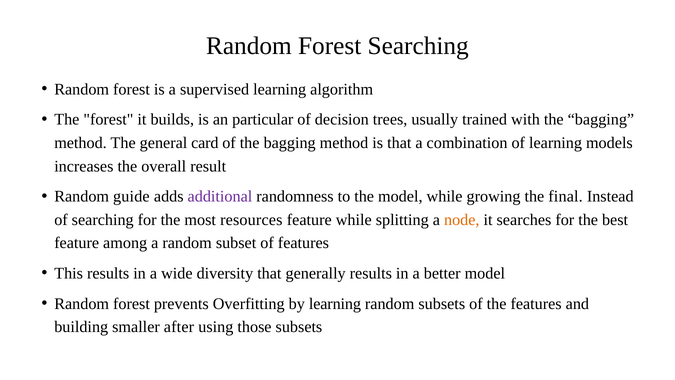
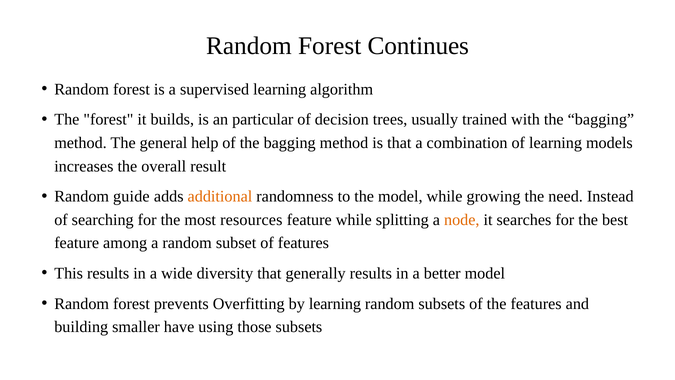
Forest Searching: Searching -> Continues (418, 46)
card: card -> help (205, 143)
additional colour: purple -> orange (220, 196)
final: final -> need (566, 196)
after: after -> have (179, 327)
